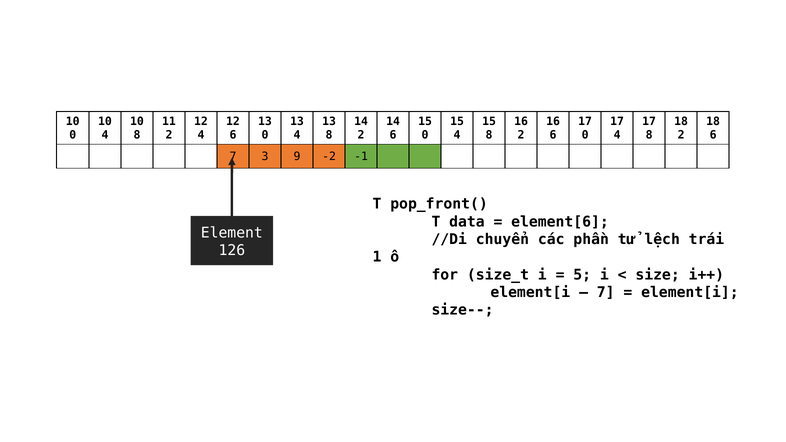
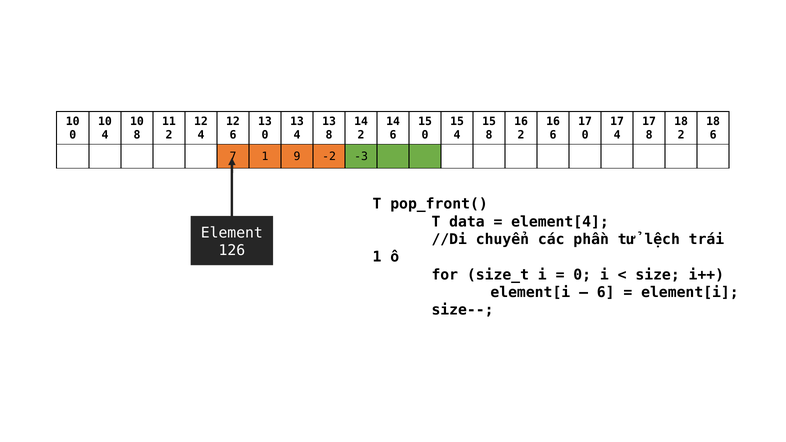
3: 3 -> 1 (265, 156)
-1: -1 -> -3 (361, 156)
element[6: element[6 -> element[4 (560, 222)
5: 5 -> 0 (582, 275)
7: 7 -> 6 (606, 292)
